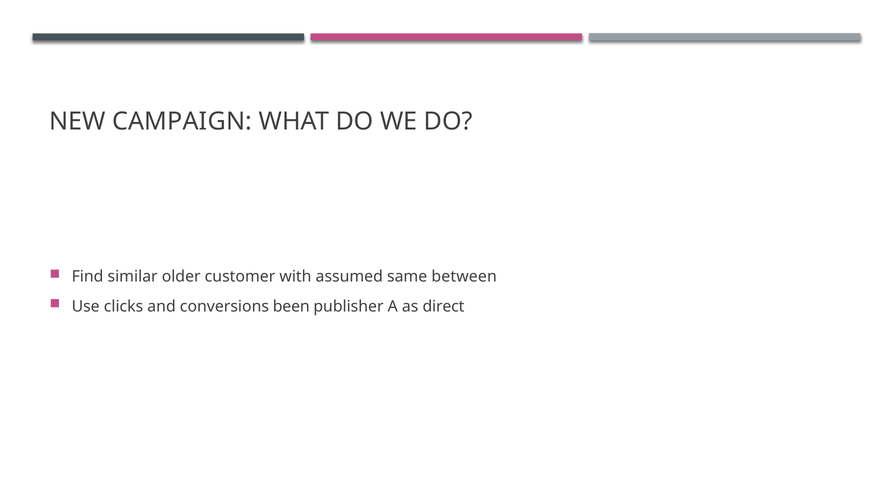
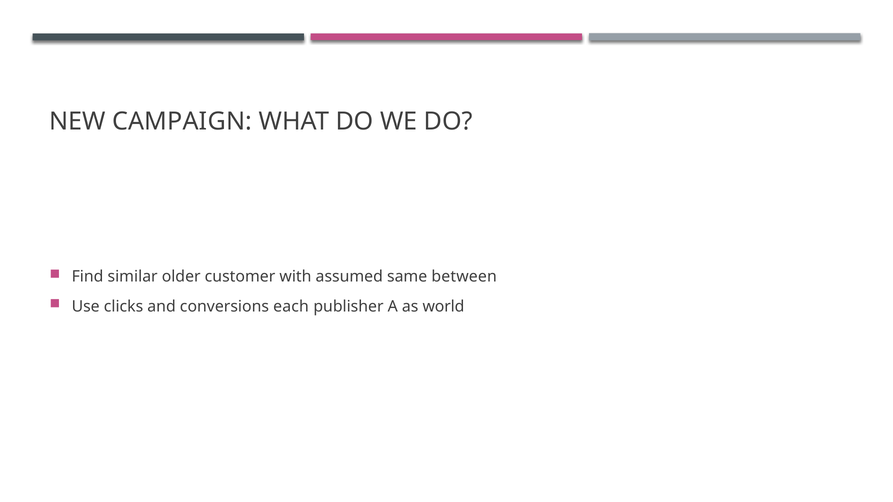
been: been -> each (291, 307)
direct: direct -> world (443, 307)
